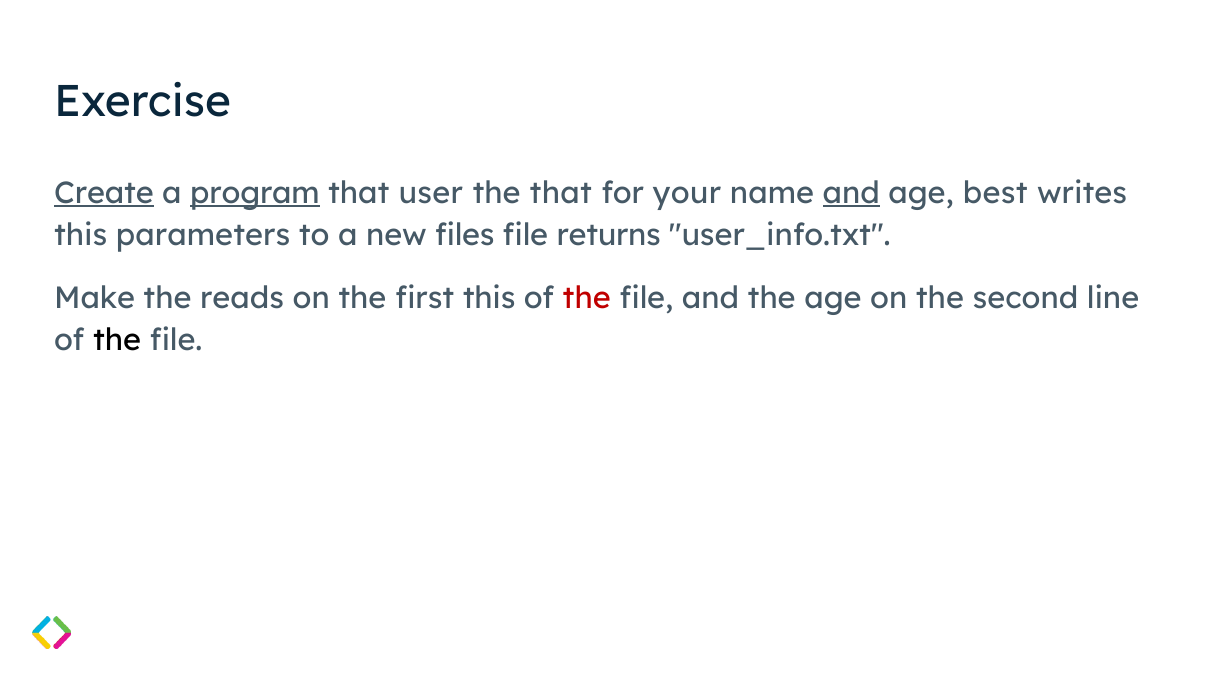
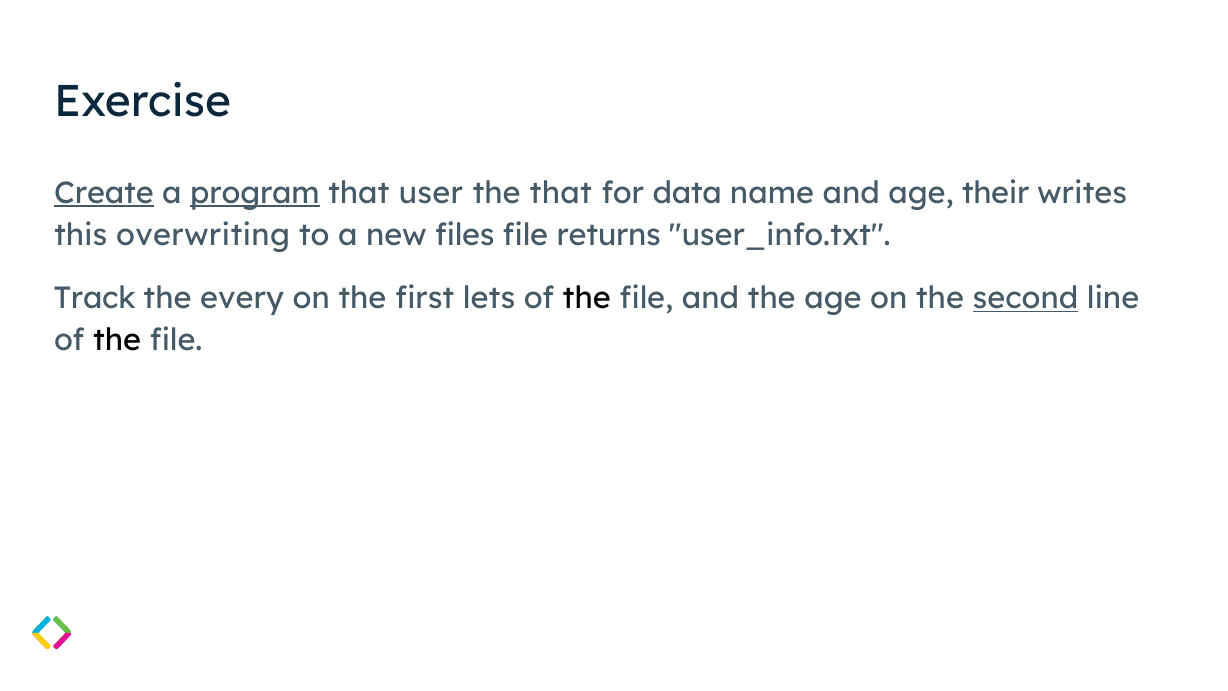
your: your -> data (687, 193)
and underline: present -> none (851, 193)
best: best -> their (996, 193)
parameters: parameters -> overwriting (203, 235)
Make: Make -> Track (95, 298)
reads: reads -> every (242, 298)
first this: this -> lets (489, 298)
the colour: red -> black (587, 298)
second underline: none -> present (1025, 298)
